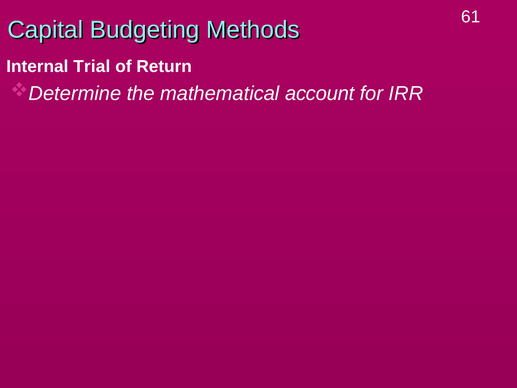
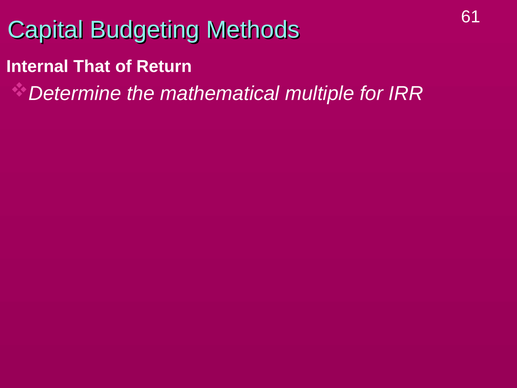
Trial: Trial -> That (92, 66)
account: account -> multiple (320, 94)
